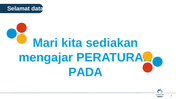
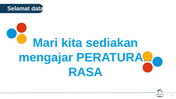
PADA: PADA -> RASA (86, 72)
